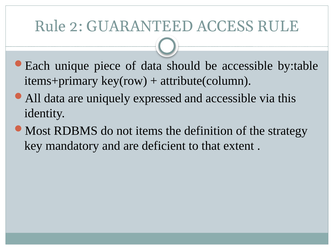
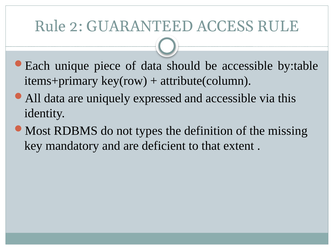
items: items -> types (149, 131)
strategy: strategy -> missing (288, 131)
